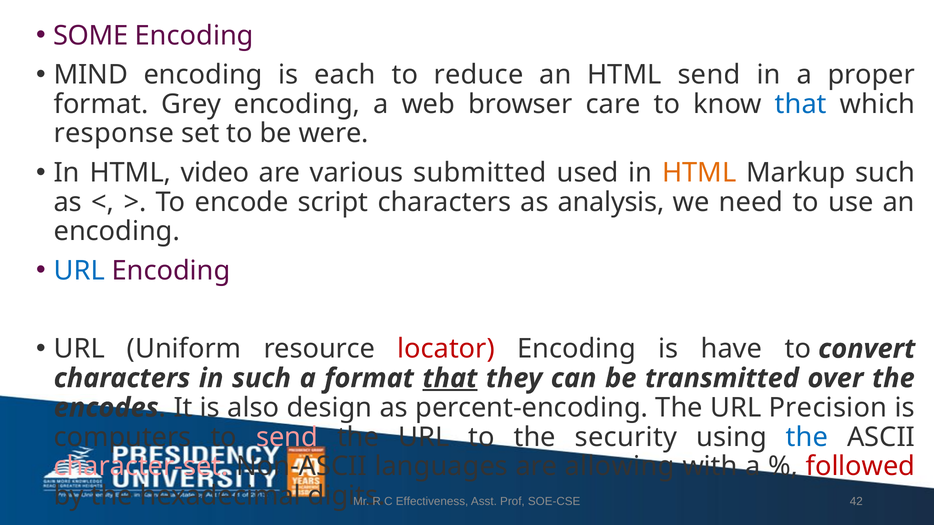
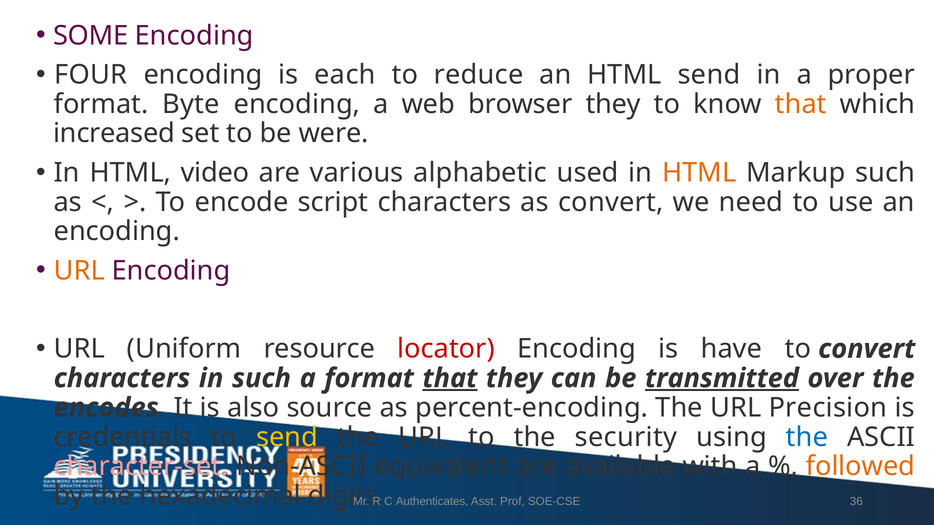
MIND: MIND -> FOUR (91, 75)
Grey: Grey -> Byte (191, 104)
browser care: care -> they (613, 104)
that colour: blue -> orange (801, 104)
response: response -> increased (114, 134)
submitted: submitted -> alphabetic (480, 173)
as analysis: analysis -> convert (611, 202)
URL colour: blue -> orange (79, 271)
transmitted underline: none -> present (722, 379)
design: design -> source (329, 408)
computers: computers -> credentials (123, 437)
send colour: pink -> yellow (287, 437)
languages: languages -> equivalent (441, 467)
allowing: allowing -> available (620, 467)
followed colour: red -> orange (860, 467)
Effectiveness: Effectiveness -> Authenticates (432, 502)
42: 42 -> 36 (856, 502)
